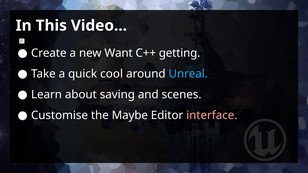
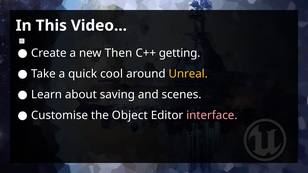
Want: Want -> Then (118, 53)
Unreal colour: light blue -> yellow (188, 74)
Maybe: Maybe -> Object (130, 115)
